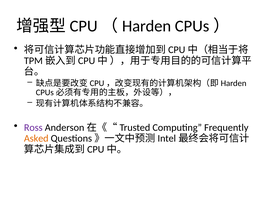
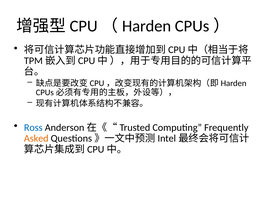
Ross colour: purple -> blue (33, 128)
